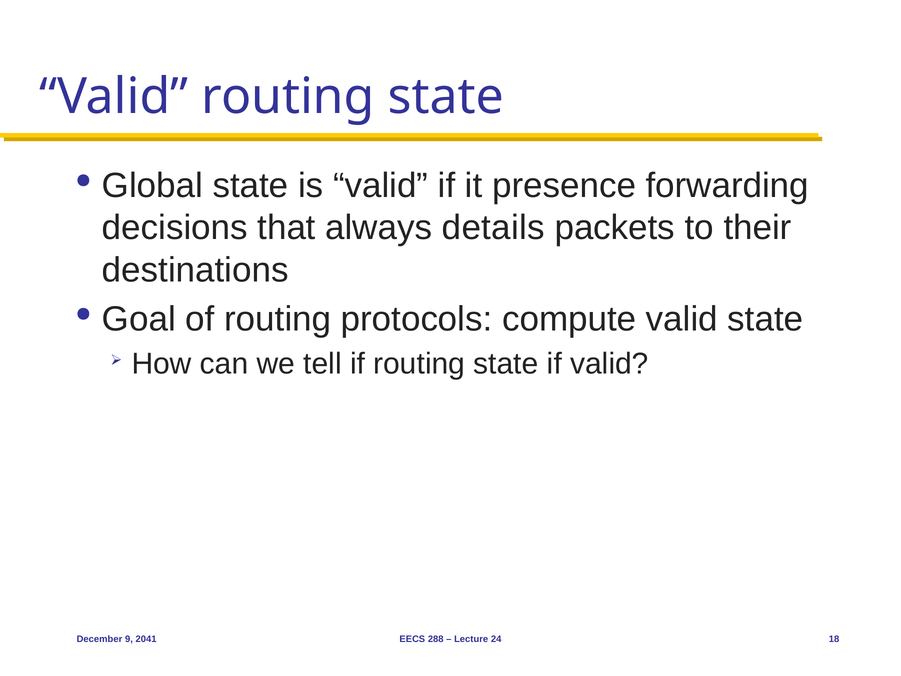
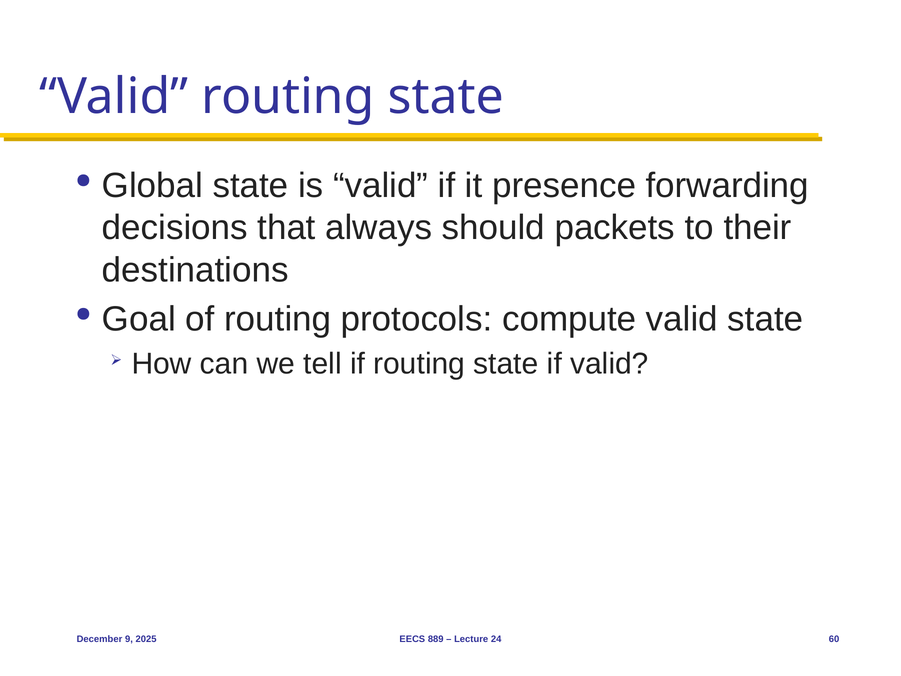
details: details -> should (493, 228)
2041: 2041 -> 2025 (146, 639)
288: 288 -> 889 (436, 639)
18: 18 -> 60 (834, 639)
